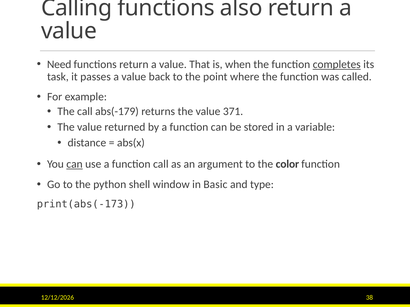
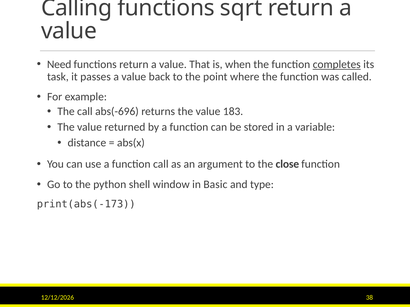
also: also -> sqrt (241, 8)
abs(-179: abs(-179 -> abs(-696 (117, 112)
371: 371 -> 183 (233, 112)
can underline: present -> none (75, 164)
color: color -> close (287, 164)
